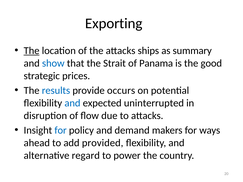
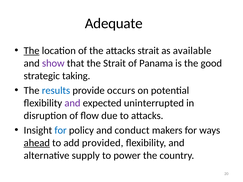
Exporting: Exporting -> Adequate (114, 24)
attacks ships: ships -> strait (148, 51)
summary: summary -> available (192, 51)
show colour: blue -> purple (53, 63)
prices: prices -> taking (76, 76)
and colour: blue -> purple (72, 103)
demand: demand -> conduct (132, 130)
ahead underline: none -> present (37, 143)
regard: regard -> supply (86, 156)
